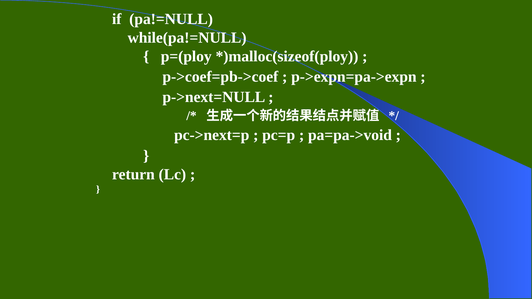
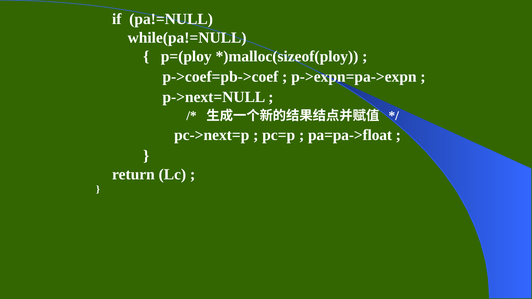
pa=pa->void: pa=pa->void -> pa=pa->float (350, 135)
